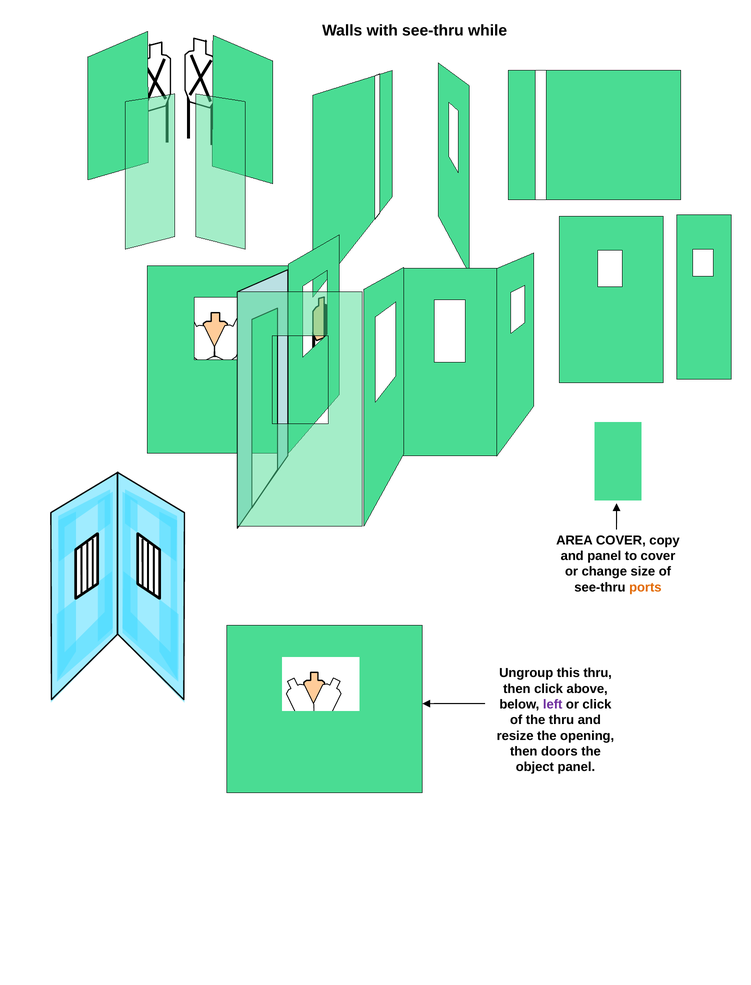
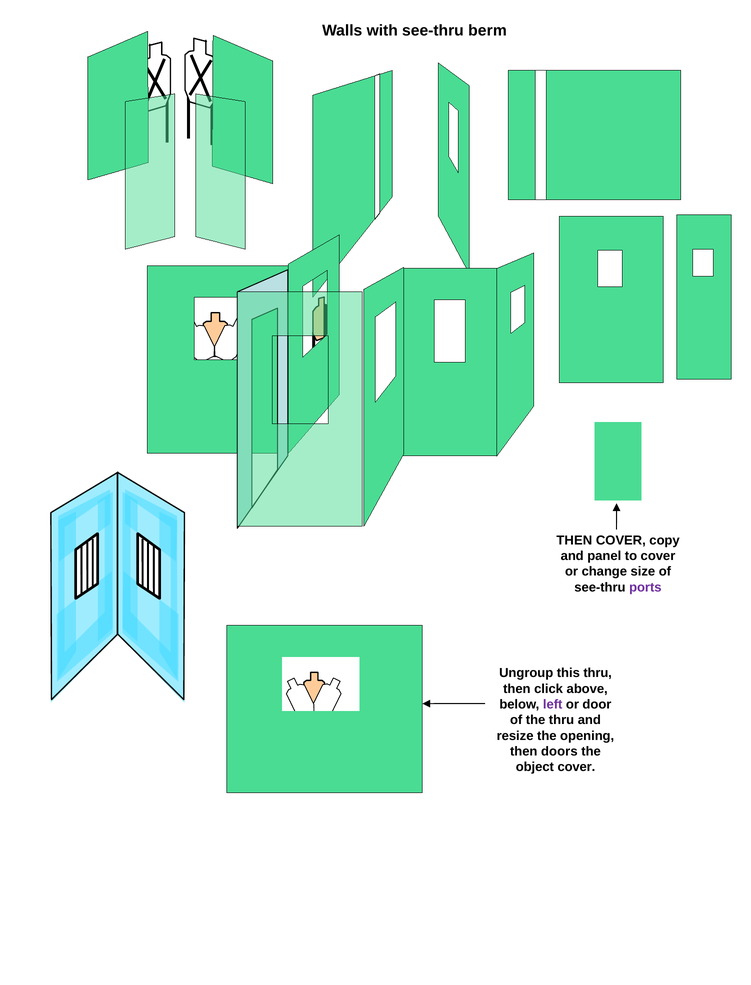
while: while -> berm (488, 31)
AREA: AREA -> THEN (574, 541)
ports colour: orange -> purple (645, 588)
or click: click -> door (597, 705)
object panel: panel -> cover (576, 768)
